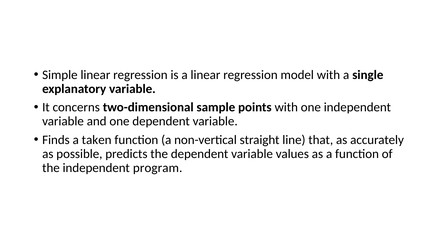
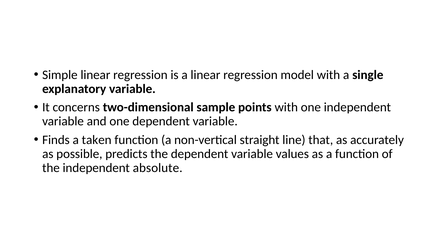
program: program -> absolute (158, 168)
